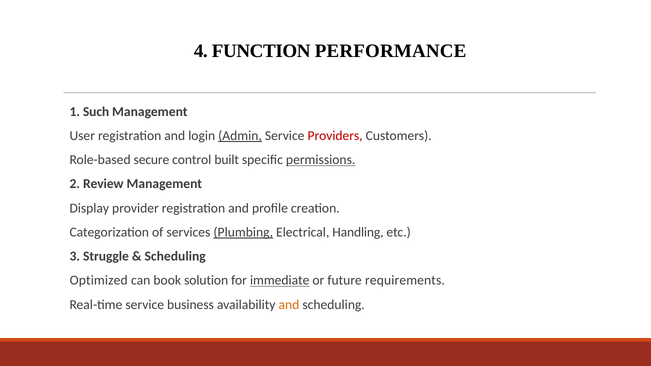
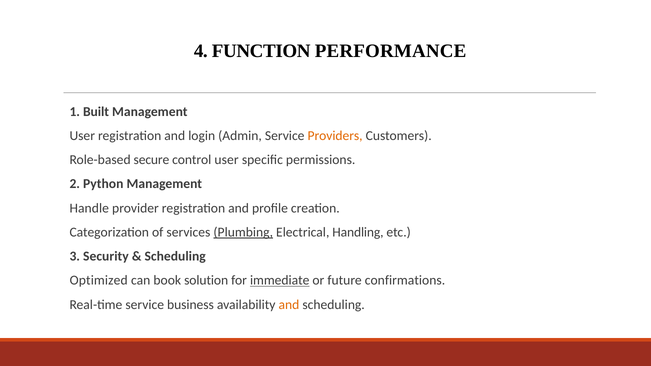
Such: Such -> Built (96, 112)
Admin underline: present -> none (240, 136)
Providers colour: red -> orange (335, 136)
control built: built -> user (227, 160)
permissions underline: present -> none (321, 160)
Review: Review -> Python (103, 184)
Display: Display -> Handle (89, 208)
Struggle: Struggle -> Security (106, 257)
requirements: requirements -> confirmations (405, 281)
